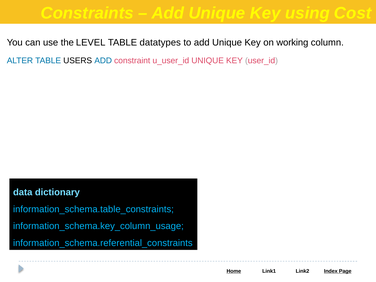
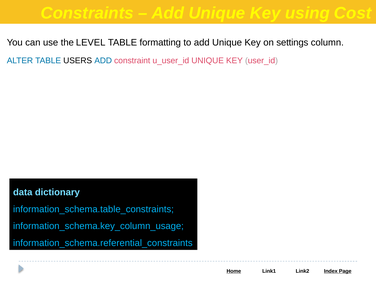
datatypes: datatypes -> formatting (160, 43)
working: working -> settings (292, 43)
